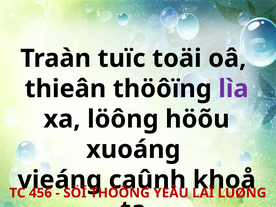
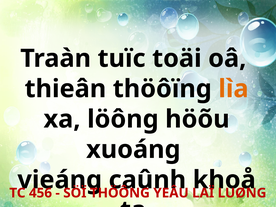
lìa colour: purple -> orange (233, 89)
